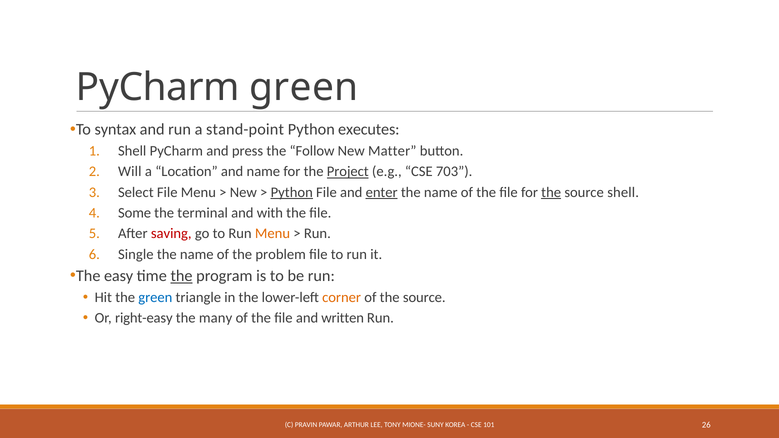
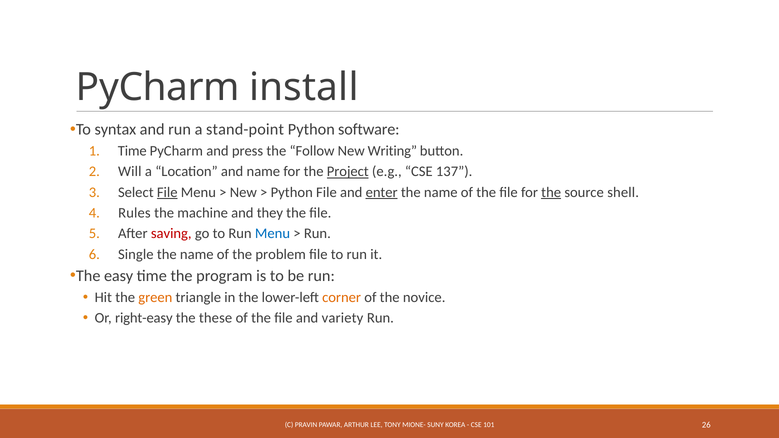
PyCharm green: green -> install (304, 87)
executes: executes -> software (369, 130)
Shell: Shell -> Time (132, 151)
Matter: Matter -> Writing (392, 151)
703: 703 -> 137 (454, 172)
File underline: none -> present (167, 192)
Python underline: present -> none (292, 192)
Some: Some -> Rules (134, 213)
terminal: terminal -> machine (203, 213)
with: with -> they (270, 213)
Menu colour: orange -> blue (273, 234)
the underline: present -> none (182, 276)
green colour: blue -> orange (155, 297)
of the source: source -> novice (424, 297)
many: many -> these (216, 318)
written: written -> variety (343, 318)
